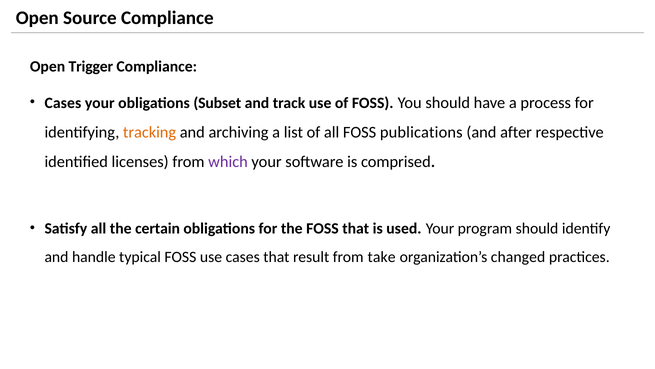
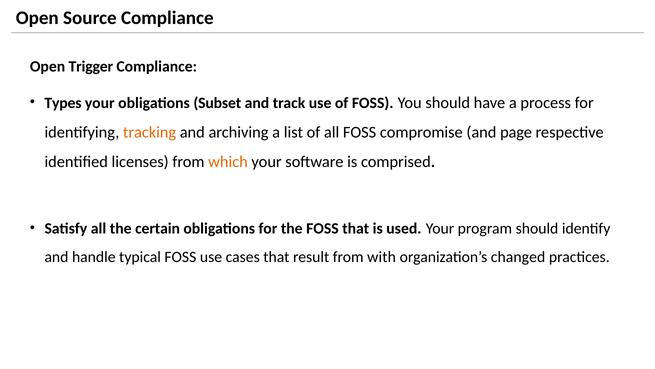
Cases: Cases -> Types (63, 103)
publications: publications -> compromise (421, 132)
after: after -> page (516, 132)
which colour: purple -> orange (228, 161)
take: take -> with (382, 257)
